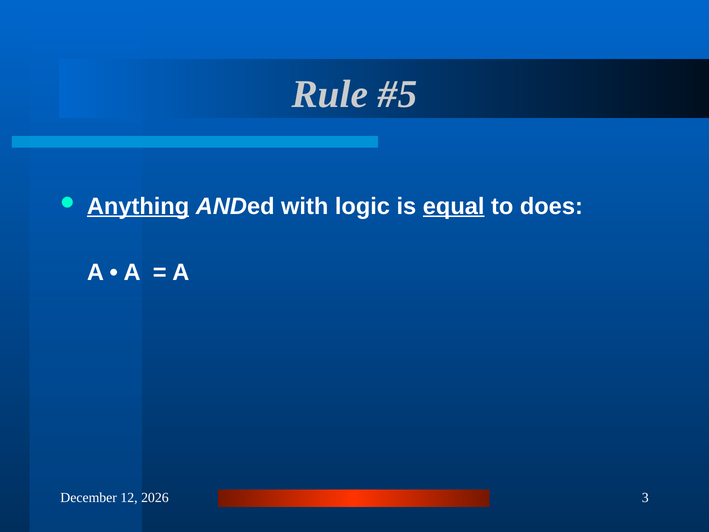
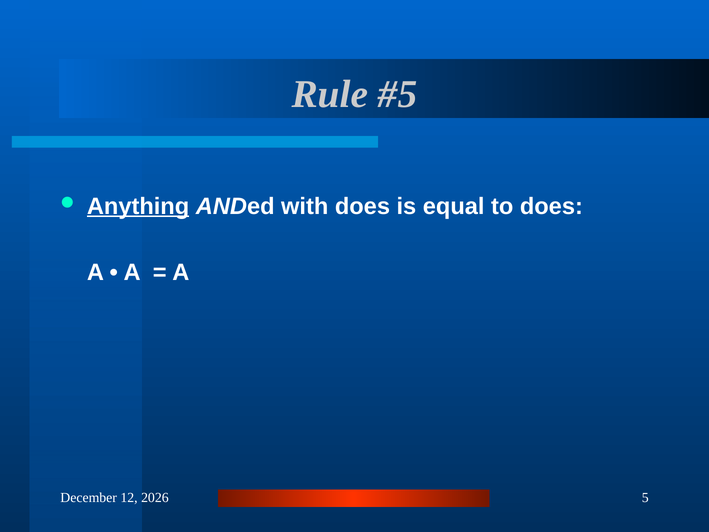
with logic: logic -> does (362, 206)
equal underline: present -> none (454, 206)
3: 3 -> 5 (645, 497)
